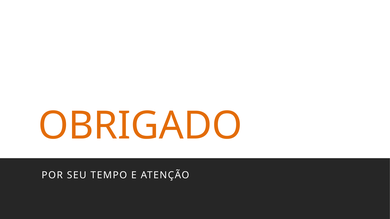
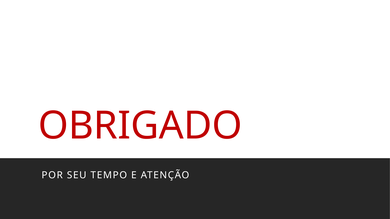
OBRIGADO colour: orange -> red (140, 126)
